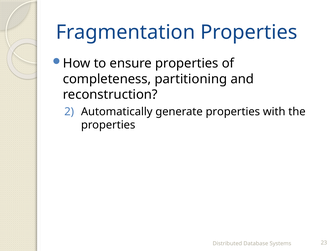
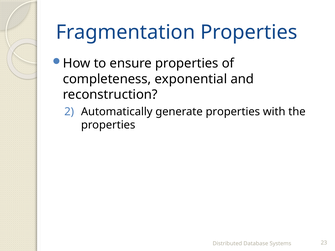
partitioning: partitioning -> exponential (191, 79)
